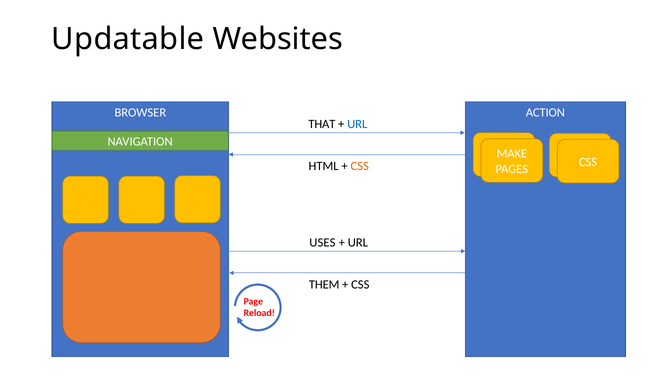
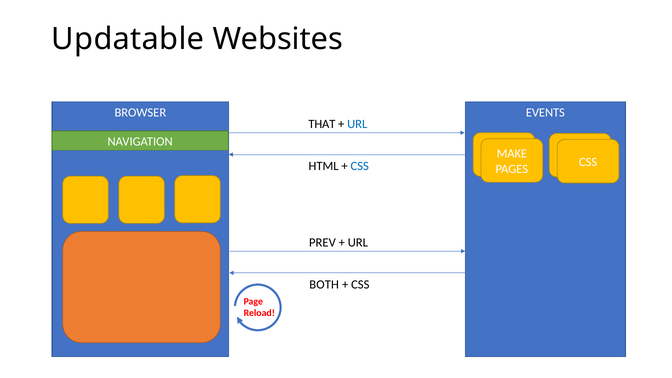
ACTION: ACTION -> EVENTS (545, 113)
CSS colour: orange -> blue (360, 166)
USES: USES -> PREV (322, 242)
THEM: THEM -> BOTH (324, 284)
